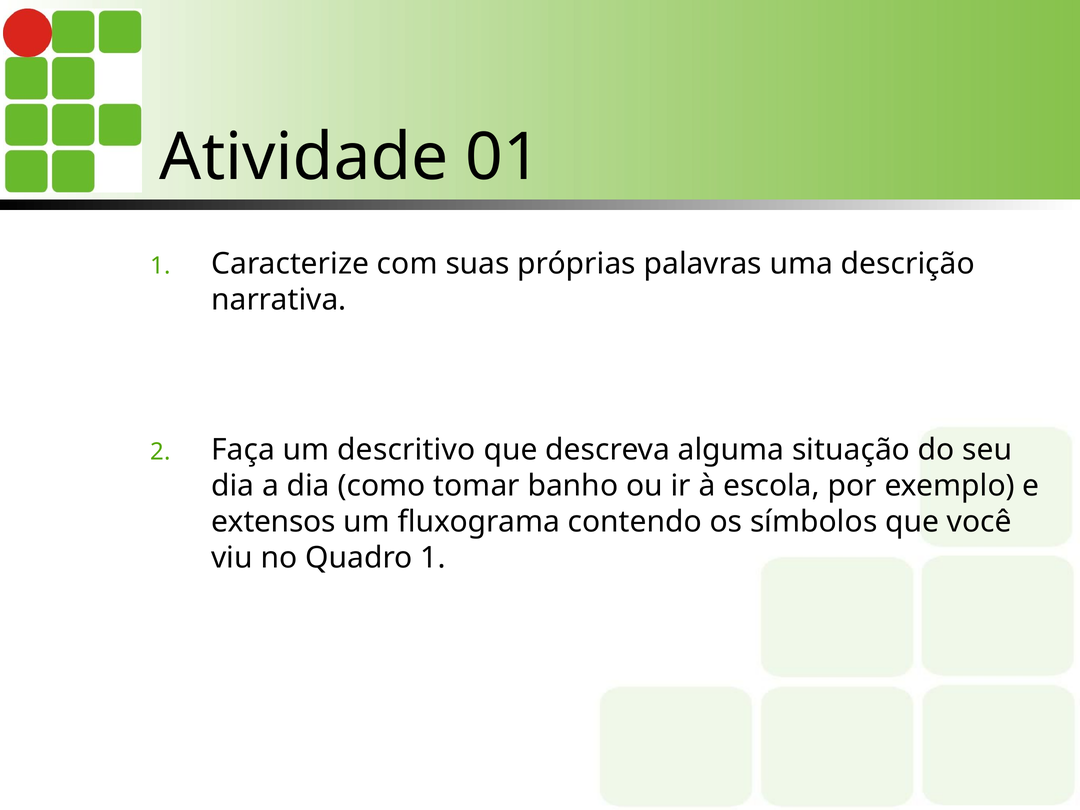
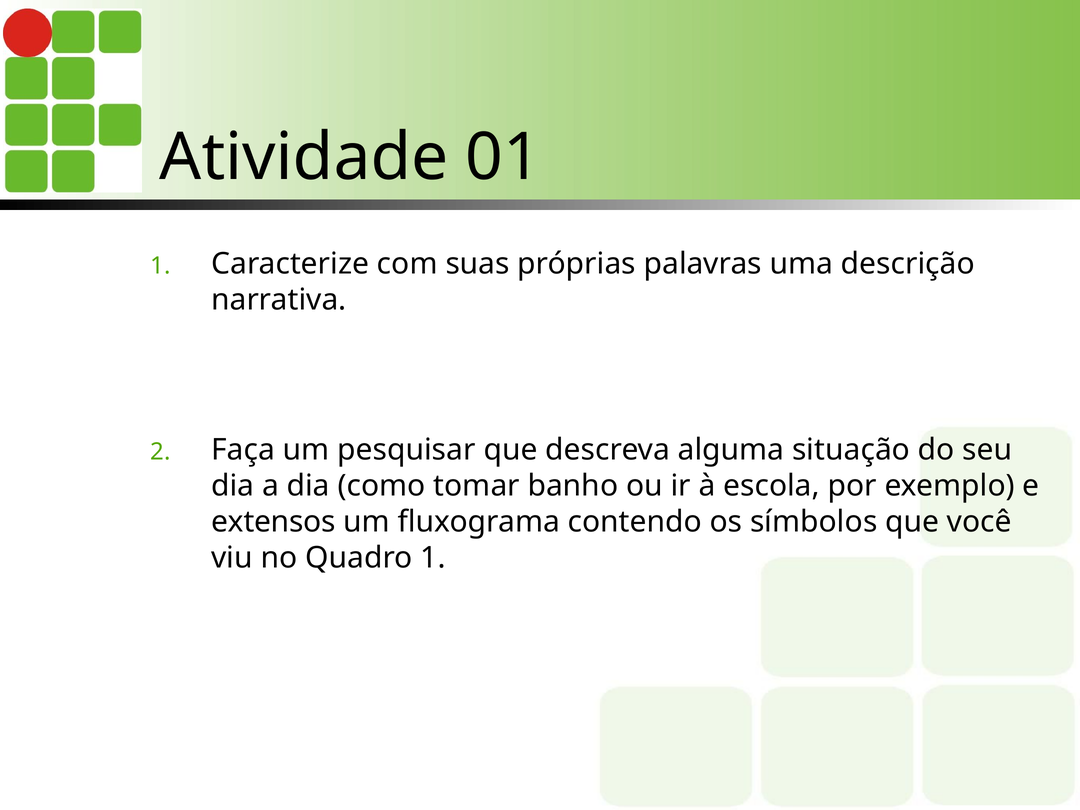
descritivo: descritivo -> pesquisar (406, 450)
